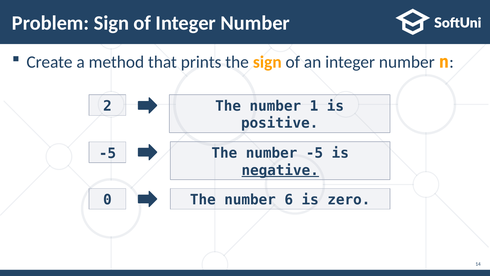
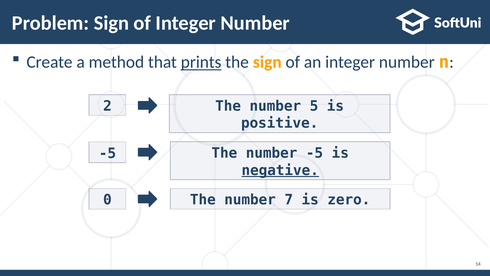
prints underline: none -> present (201, 62)
1: 1 -> 5 (314, 106)
6: 6 -> 7 (289, 200)
